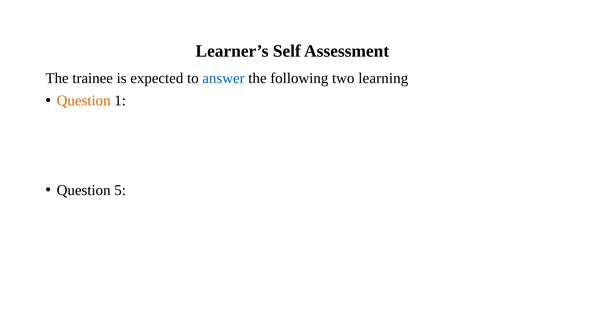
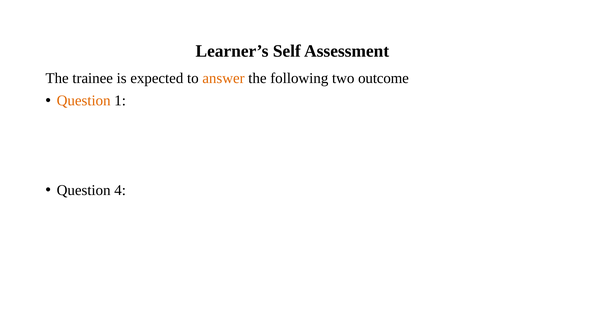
answer colour: blue -> orange (224, 78)
learning: learning -> outcome (383, 78)
5: 5 -> 4 (120, 190)
